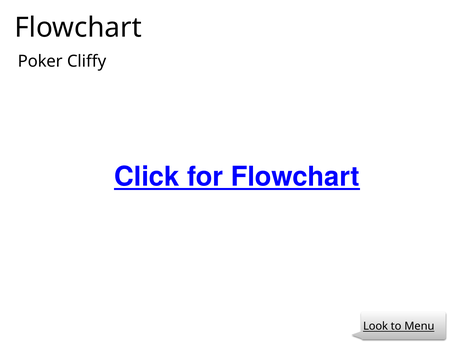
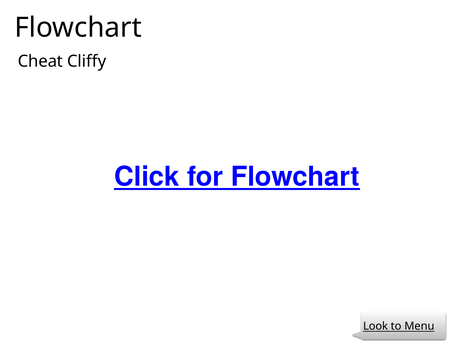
Poker: Poker -> Cheat (40, 61)
